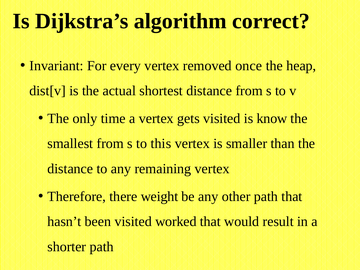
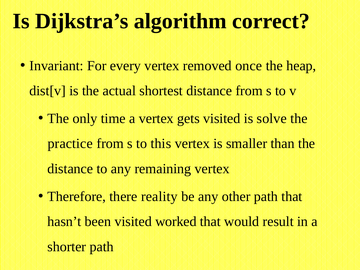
know: know -> solve (272, 118)
smallest: smallest -> practice (70, 144)
weight: weight -> reality (159, 196)
